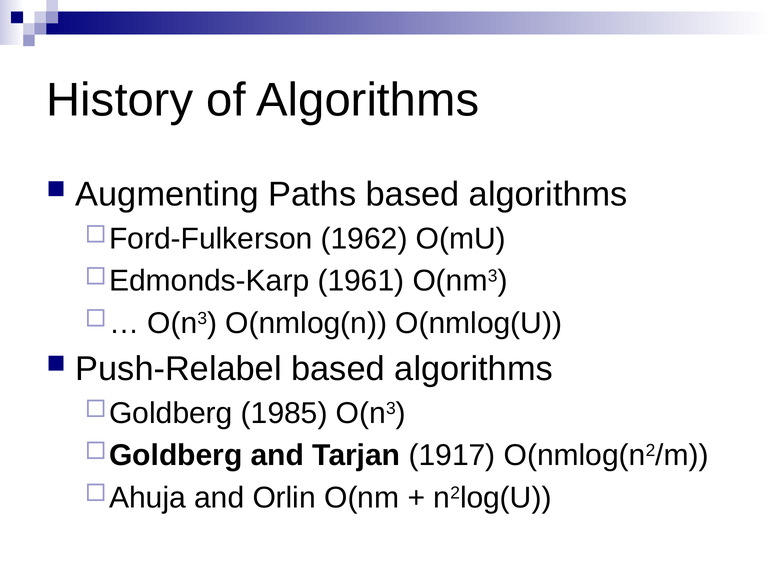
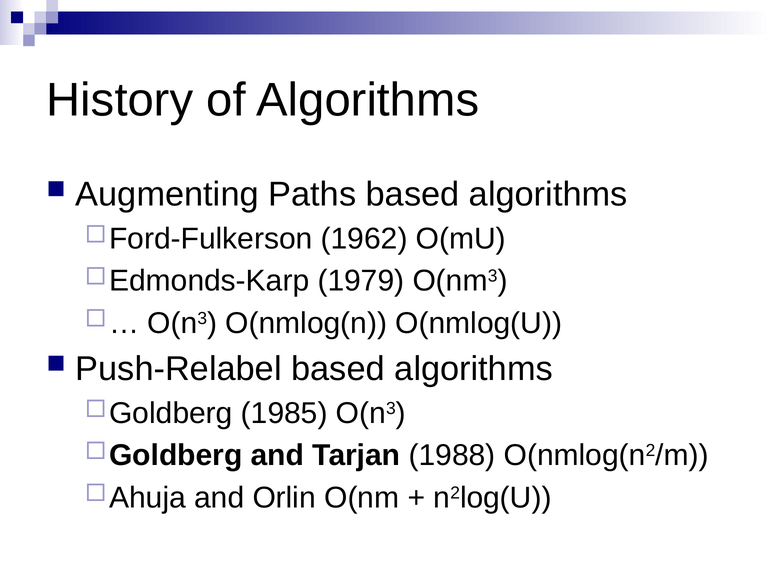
1961: 1961 -> 1979 (361, 281)
1917: 1917 -> 1988 (452, 455)
